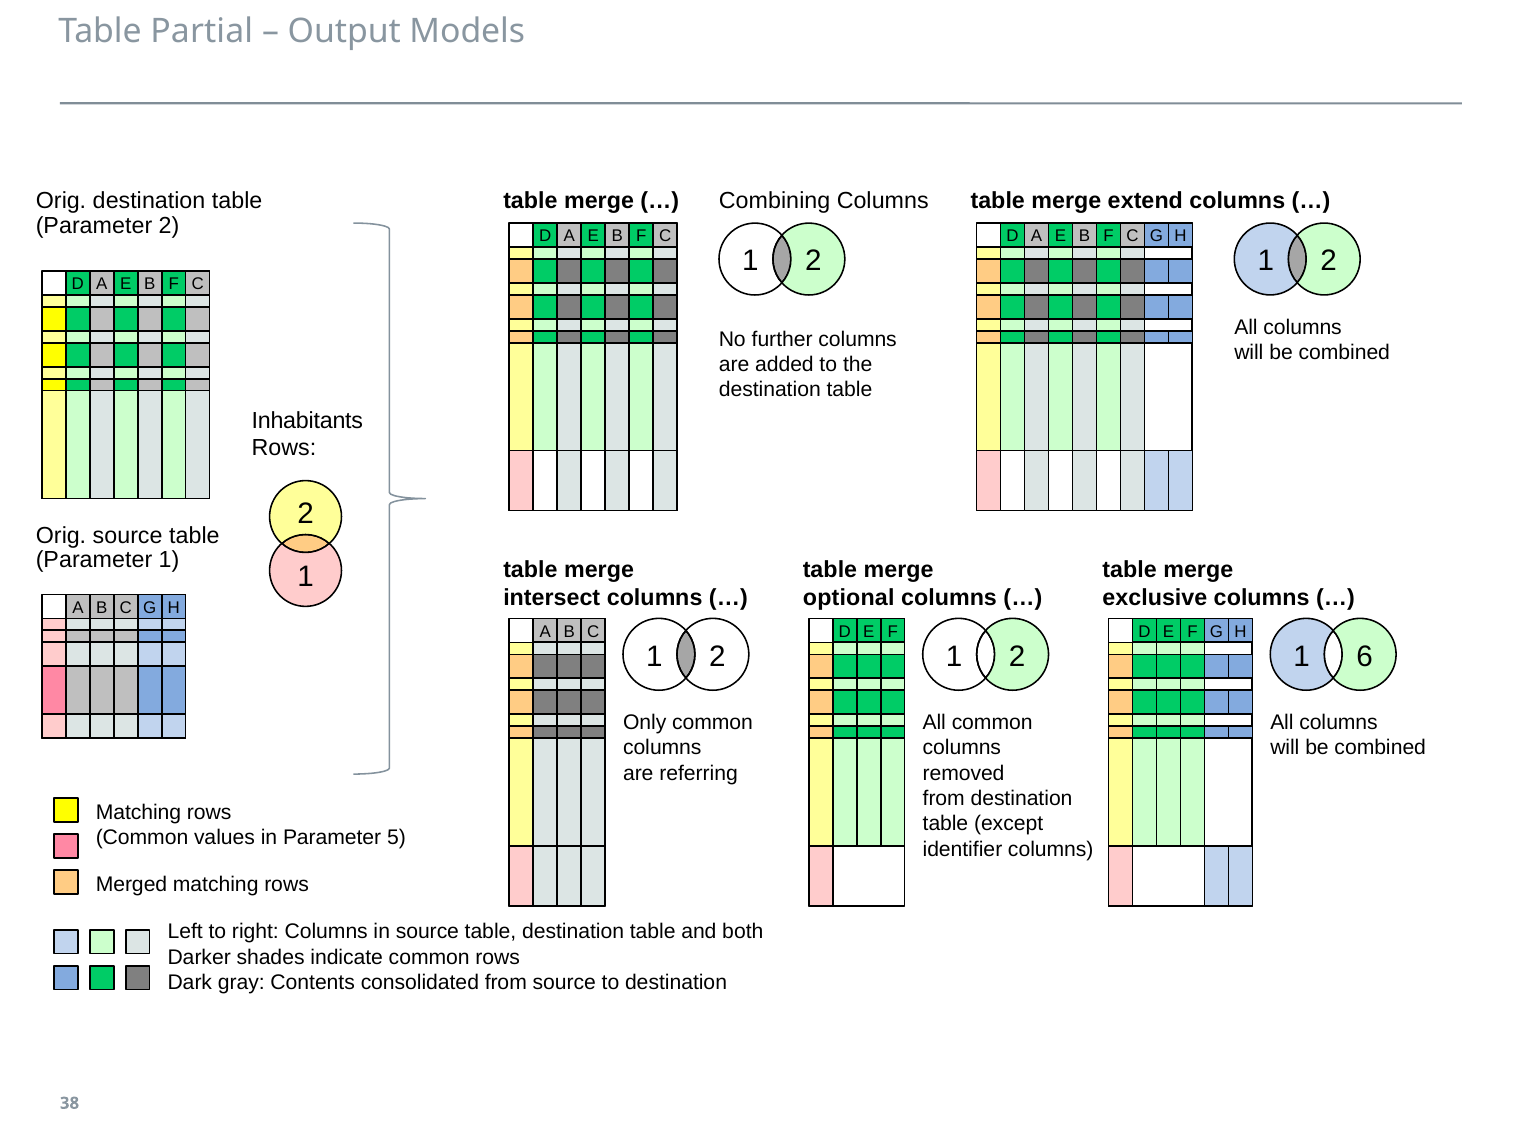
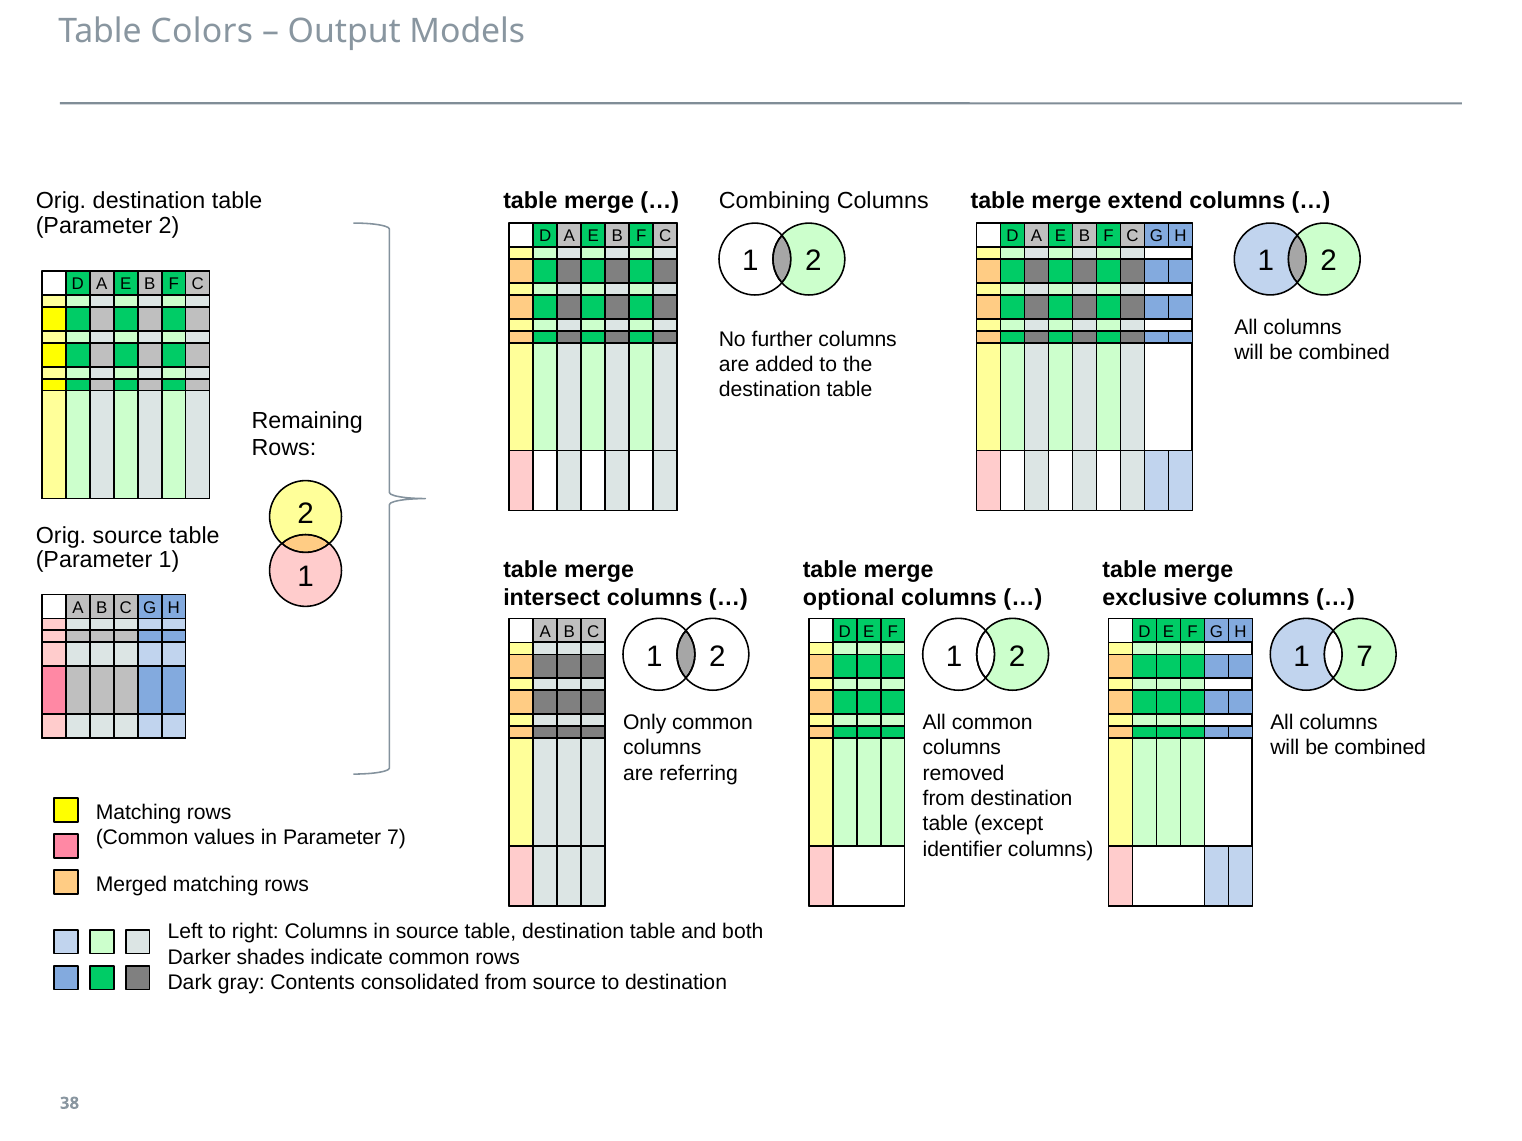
Partial: Partial -> Colors (202, 32)
Inhabitants: Inhabitants -> Remaining (307, 421)
1 6: 6 -> 7 (1365, 657)
Parameter 5: 5 -> 7 (396, 838)
